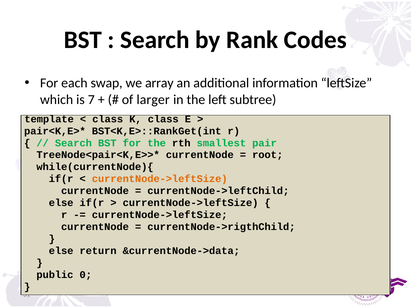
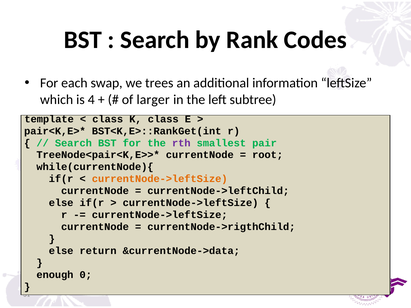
array: array -> trees (159, 83)
7: 7 -> 4 (91, 100)
rth colour: black -> purple (181, 143)
public: public -> enough (55, 275)
